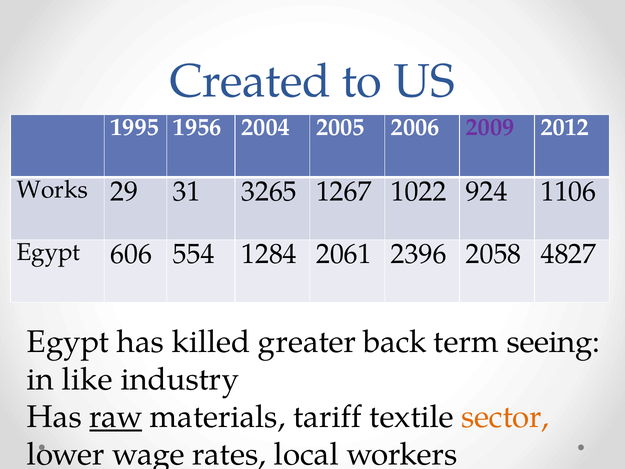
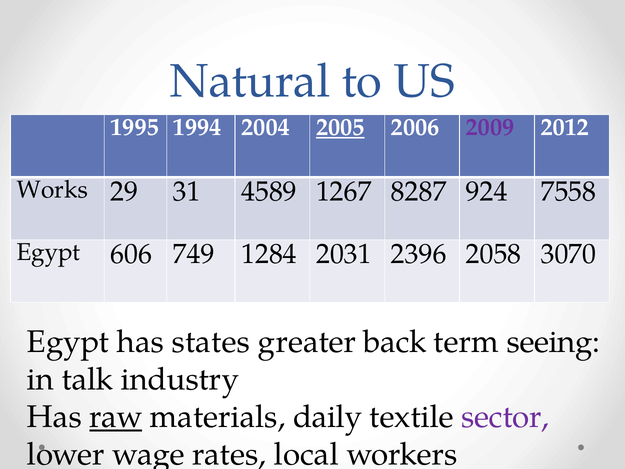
Created: Created -> Natural (250, 81)
1956: 1956 -> 1994 (197, 127)
2005 underline: none -> present (340, 127)
3265: 3265 -> 4589 (269, 191)
1022: 1022 -> 8287 (419, 191)
1106: 1106 -> 7558 (568, 191)
554: 554 -> 749 (194, 254)
2061: 2061 -> 2031 (344, 254)
4827: 4827 -> 3070 (568, 254)
killed: killed -> states (211, 342)
like: like -> talk (88, 379)
tariff: tariff -> daily (328, 417)
sector colour: orange -> purple (505, 417)
